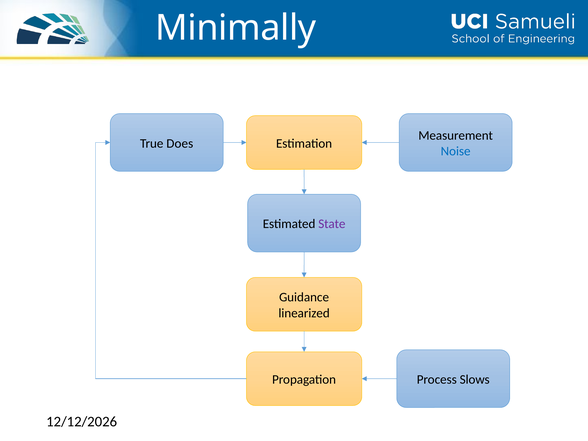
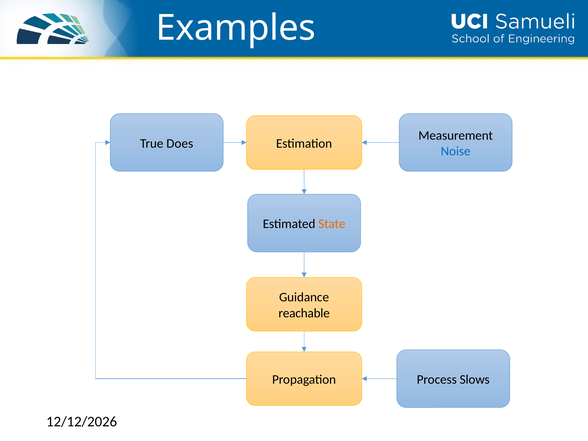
Minimally: Minimally -> Examples (236, 28)
State colour: purple -> orange (332, 224)
linearized: linearized -> reachable (304, 313)
